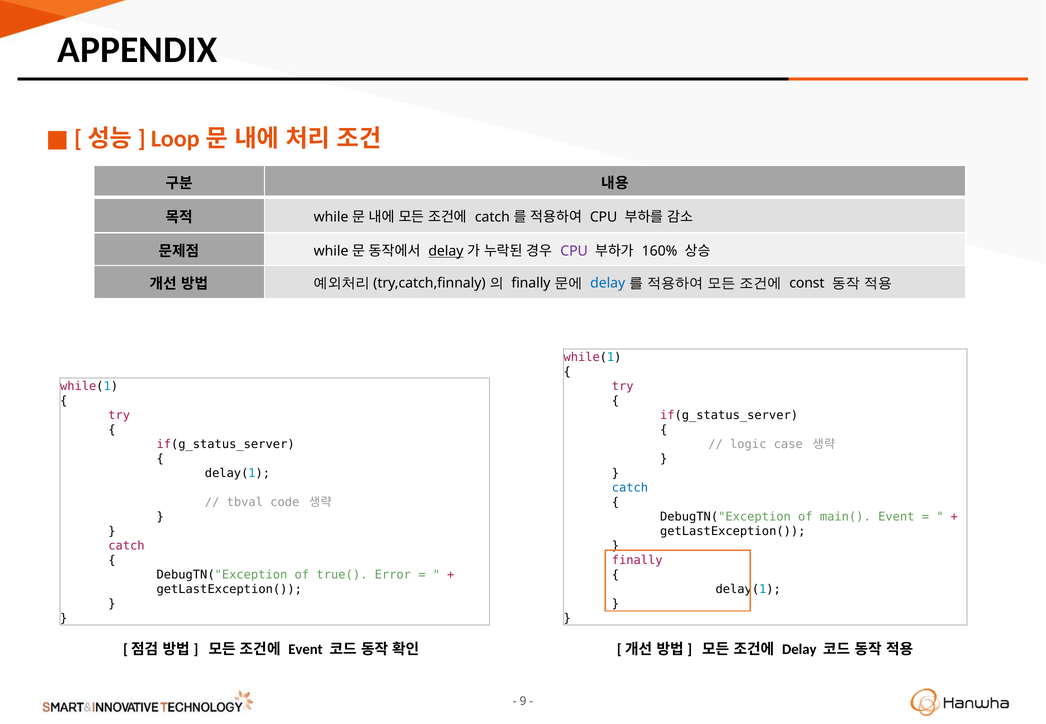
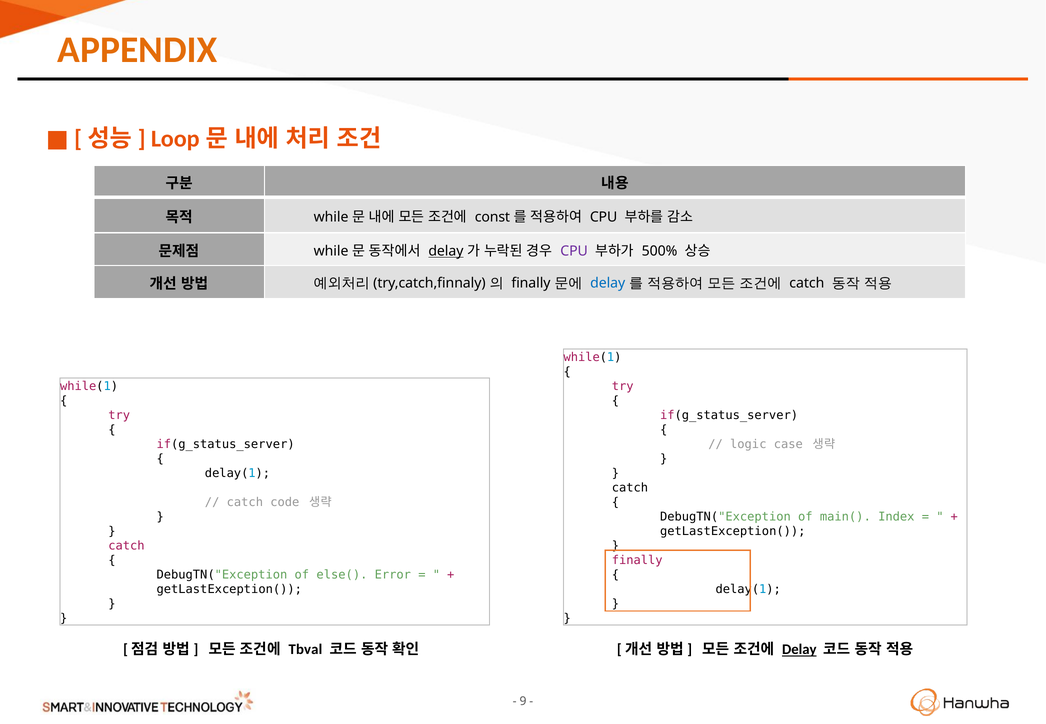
APPENDIX colour: black -> orange (137, 50)
catch: catch -> const (492, 217)
160%: 160% -> 500% (660, 251)
const: const -> catch (807, 283)
catch colour: blue -> black (630, 488)
tbval: tbval -> catch (245, 502)
main( Event: Event -> Index (896, 517)
true(: true( -> else( (342, 575)
Event: Event -> Tbval (305, 650)
Delay underline: none -> present (799, 650)
